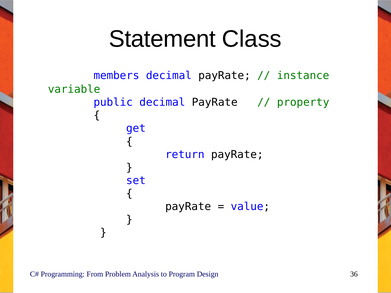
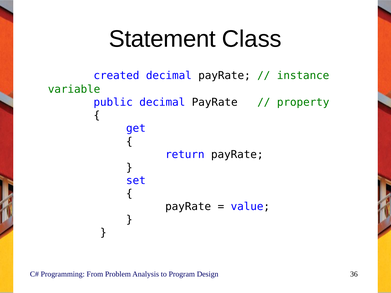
members: members -> created (116, 75)
